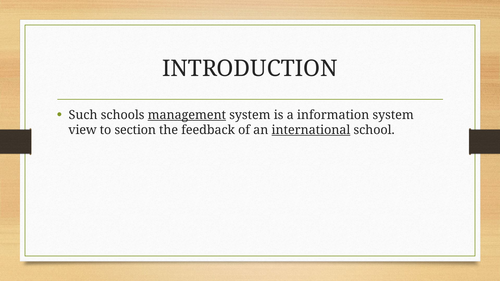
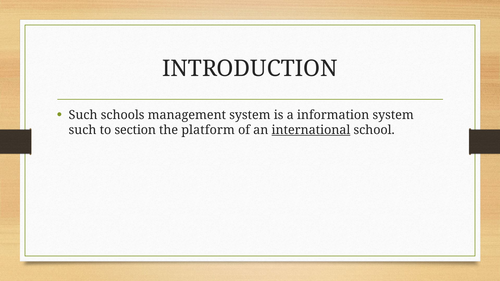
management underline: present -> none (187, 115)
view: view -> such (82, 130)
feedback: feedback -> platform (208, 130)
